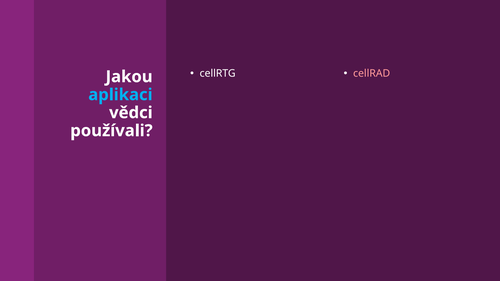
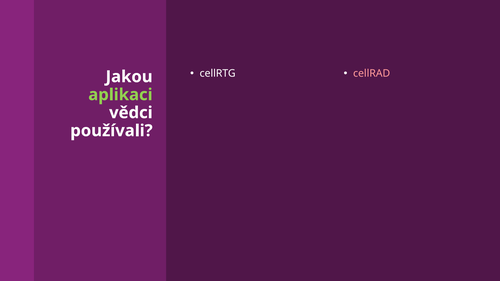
aplikaci colour: light blue -> light green (120, 95)
